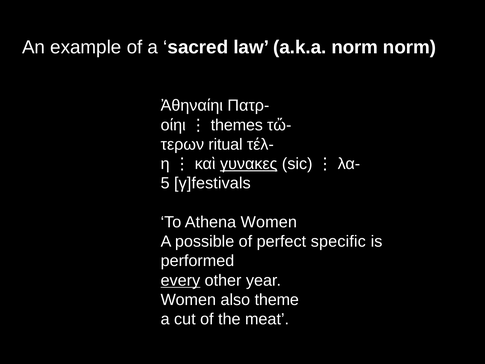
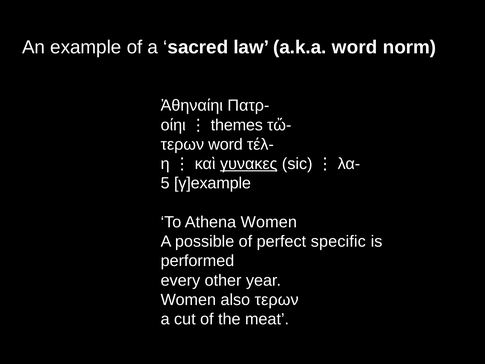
a.k.a norm: norm -> word (355, 47)
τερων ritual: ritual -> word (226, 144)
γ]festivals: γ]festivals -> γ]example (213, 183)
every underline: present -> none (180, 280)
also theme: theme -> τερων (277, 300)
